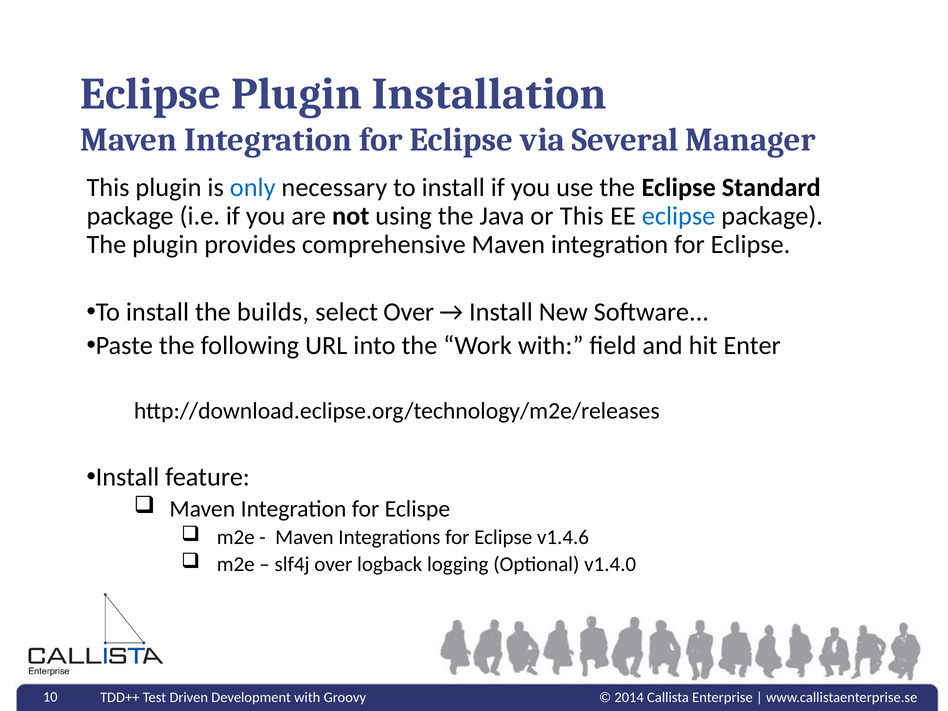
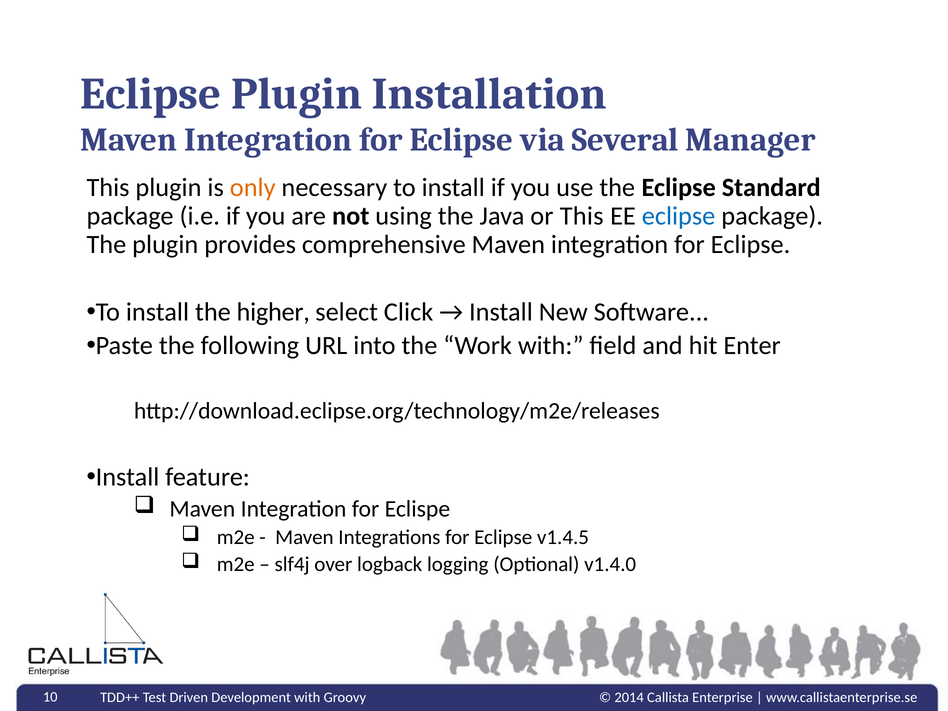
only colour: blue -> orange (253, 188)
builds: builds -> higher (273, 312)
select Over: Over -> Click (409, 312)
v1.4.6: v1.4.6 -> v1.4.5 (563, 537)
